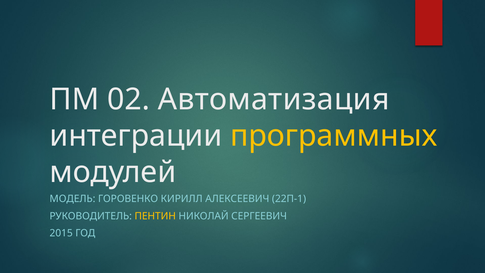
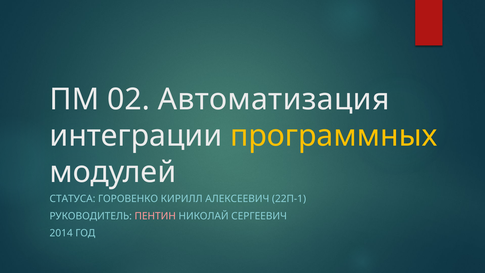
МОДЕЛЬ: МОДЕЛЬ -> СТАТУСА (73, 199)
ПЕНТИН colour: yellow -> pink (155, 216)
2015: 2015 -> 2014 (61, 233)
